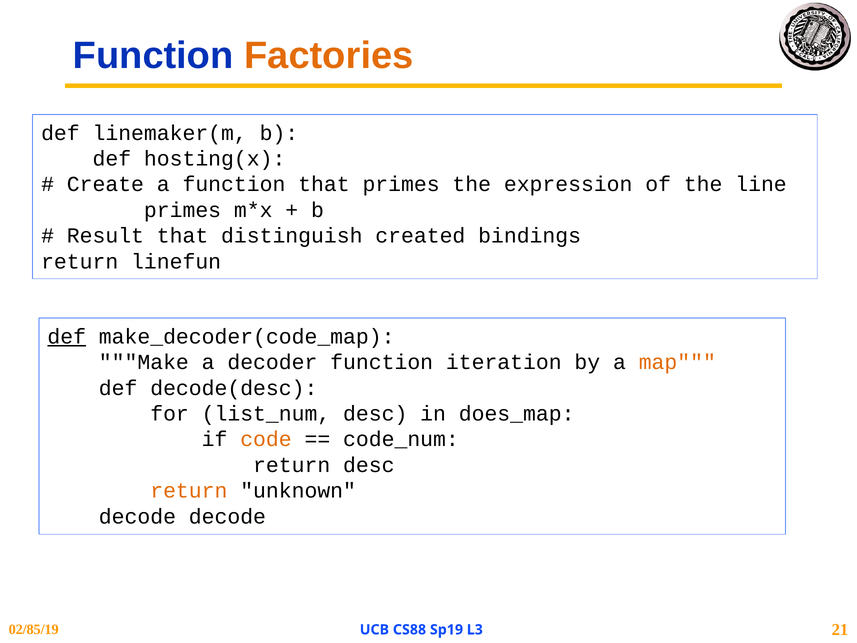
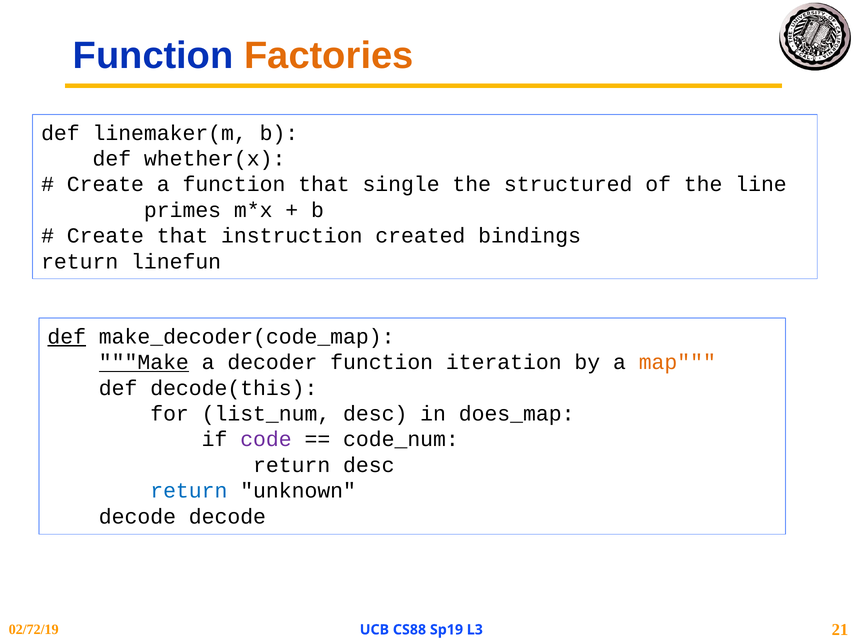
hosting(x: hosting(x -> whether(x (215, 159)
that primes: primes -> single (401, 184)
expression: expression -> structured (568, 184)
Result: Result -> Create (105, 236)
distinguish: distinguish -> instruction (292, 236)
Make underline: none -> present (144, 362)
decode(desc: decode(desc -> decode(this (234, 388)
code colour: orange -> purple (266, 439)
return colour: orange -> blue (189, 491)
02/85/19: 02/85/19 -> 02/72/19 (34, 629)
